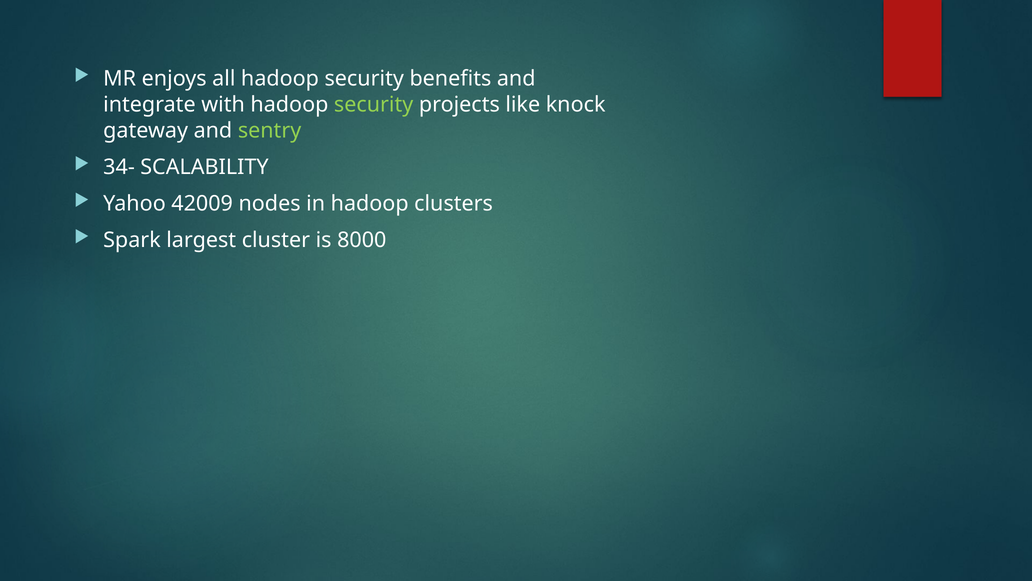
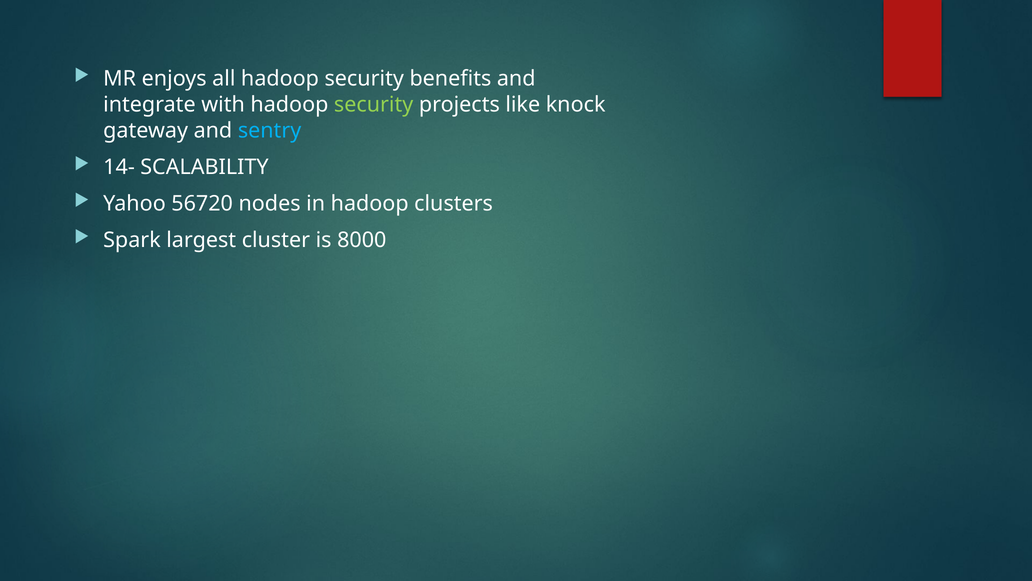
sentry colour: light green -> light blue (270, 130)
34-: 34- -> 14- (119, 167)
42009: 42009 -> 56720 (202, 204)
